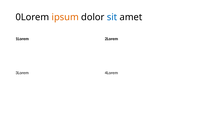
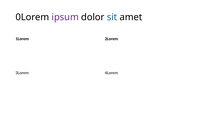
ipsum colour: orange -> purple (65, 17)
